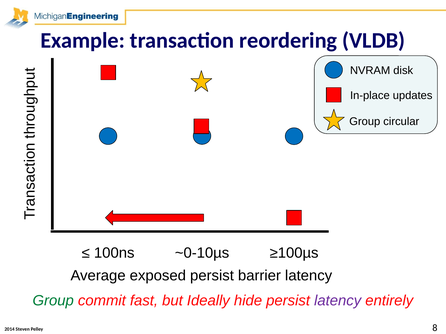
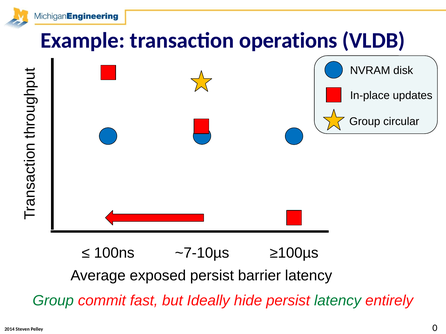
reordering: reordering -> operations (288, 41)
~0-10µs: ~0-10µs -> ~7-10µs (202, 253)
latency colour: purple -> green (338, 301)
8: 8 -> 0 (435, 328)
